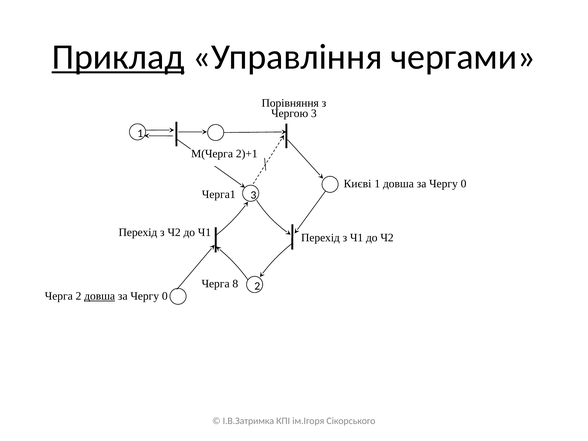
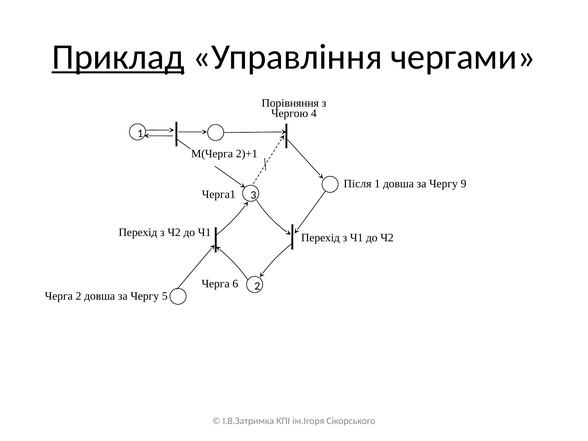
Чергою 3: 3 -> 4 (314, 113)
Києві: Києві -> Після (358, 184)
0: 0 -> 9 (464, 184)
8: 8 -> 6 (235, 284)
довша underline: present -> none (100, 296)
0: 0 -> 5 (165, 296)
